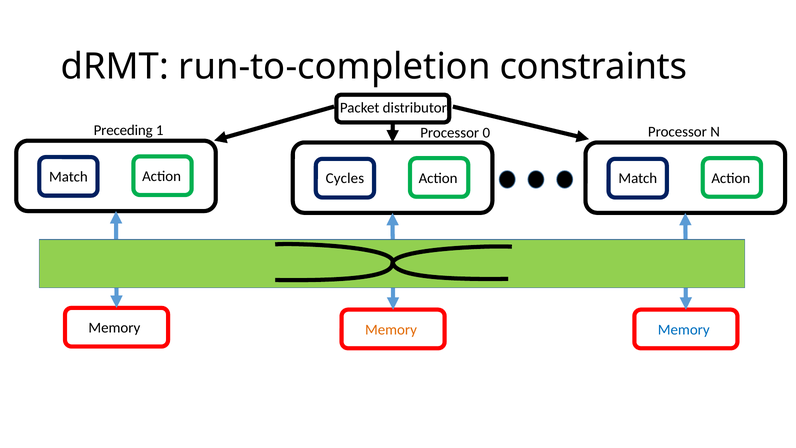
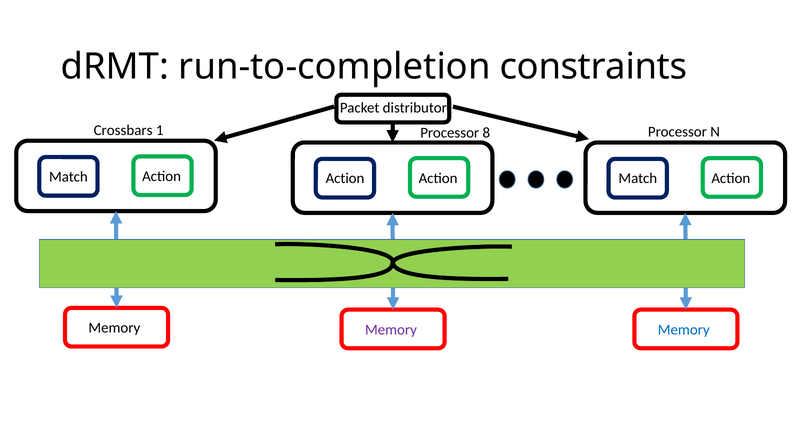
Preceding: Preceding -> Crossbars (123, 130)
0: 0 -> 8 (486, 133)
Cycles: Cycles -> Action (345, 178)
Memory colour: orange -> purple (391, 329)
